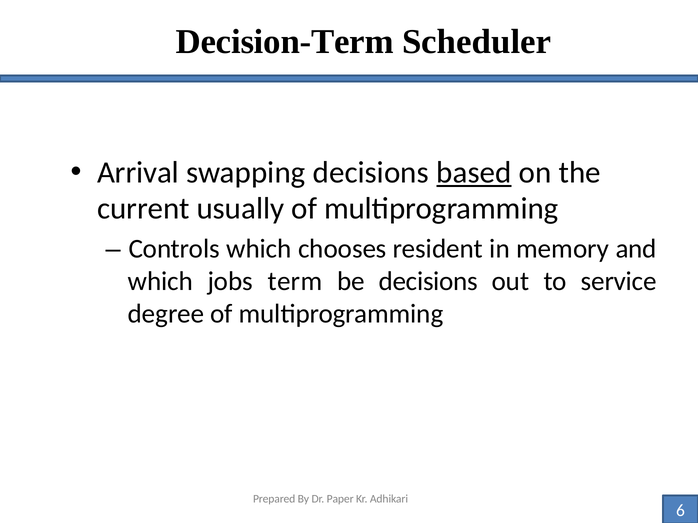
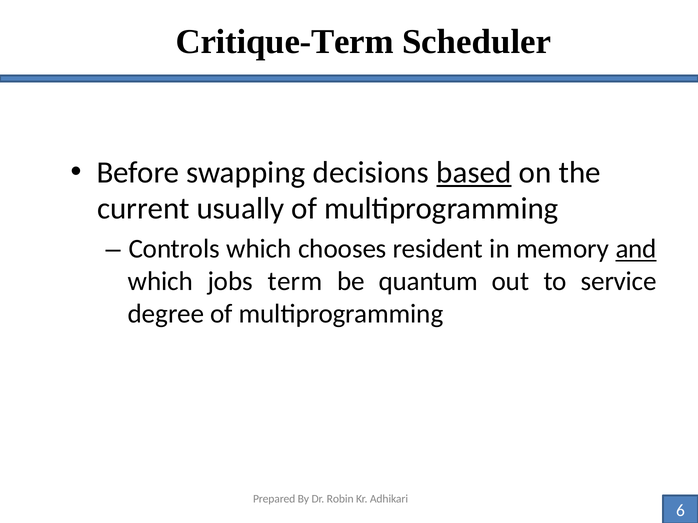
Decision-Term: Decision-Term -> Critique-Term (285, 42)
Arrival: Arrival -> Before (138, 173)
and underline: none -> present (636, 249)
be decisions: decisions -> quantum (428, 282)
Paper: Paper -> Robin (340, 499)
